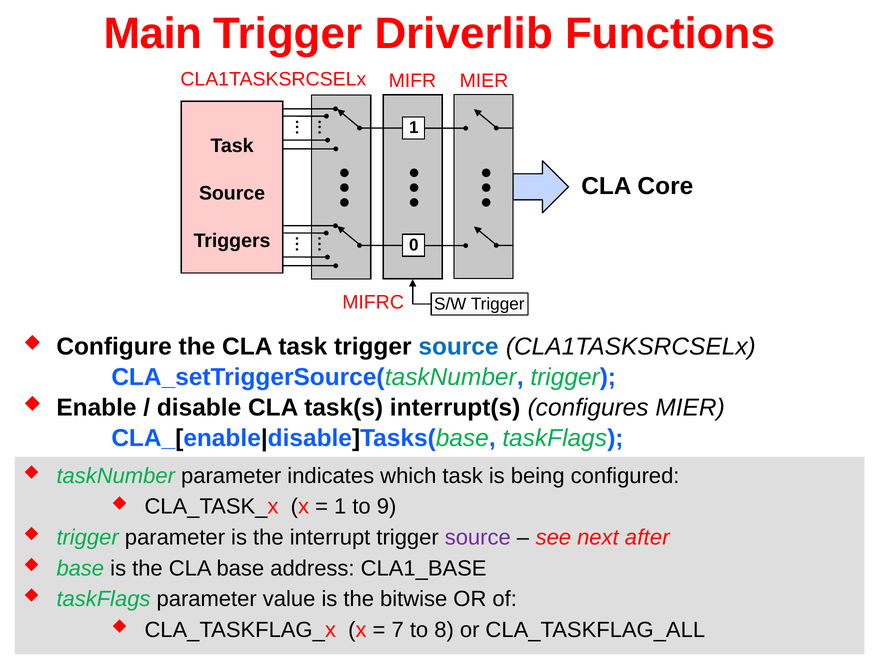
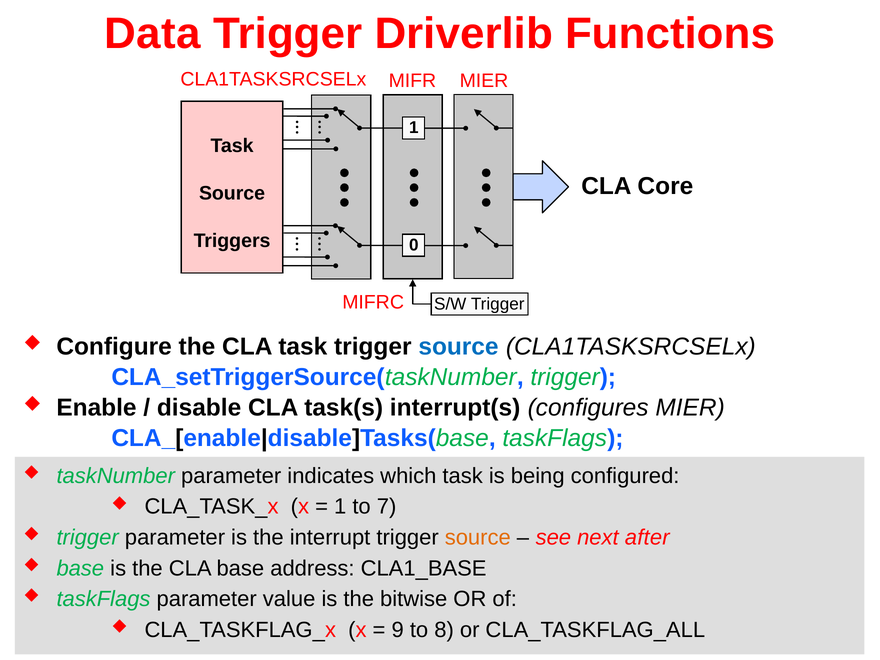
Main: Main -> Data (153, 34)
9: 9 -> 7 (387, 507)
source colour: purple -> orange (478, 537)
7: 7 -> 9 (398, 630)
